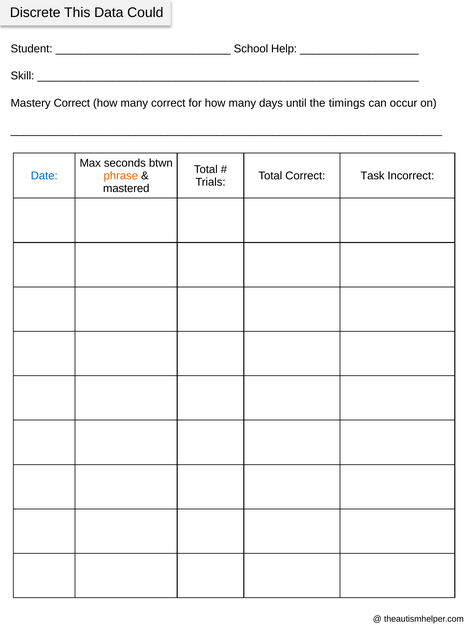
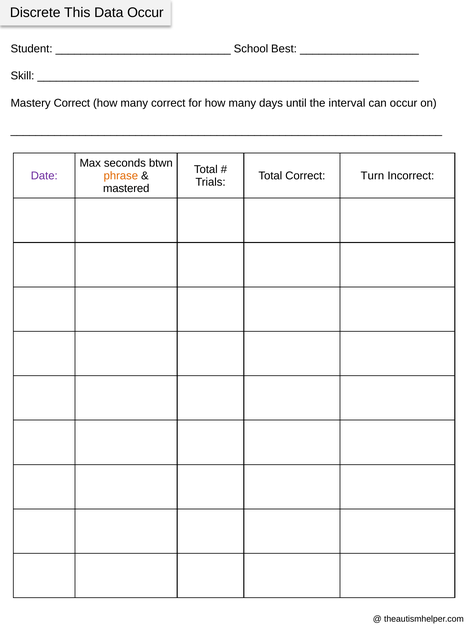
Data Could: Could -> Occur (145, 13)
Help: Help -> Best (284, 49)
timings: timings -> interval (347, 103)
Date colour: blue -> purple (44, 175)
Task: Task -> Turn (372, 175)
